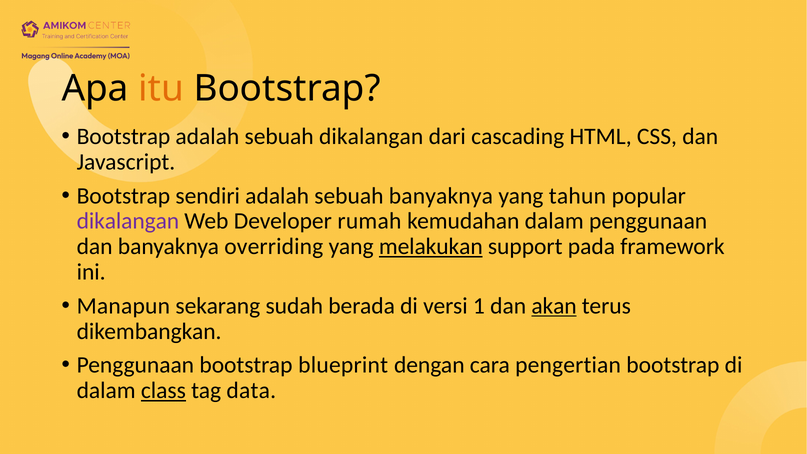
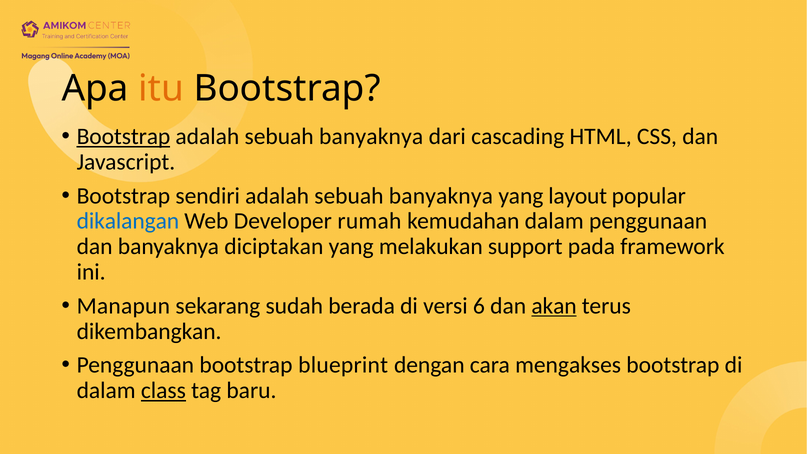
Bootstrap underline: none -> present (123, 136)
dikalangan: dikalangan -> banyaknya (371, 136)
tahun: tahun -> layout (578, 196)
dikalangan colour: purple -> blue (128, 221)
overriding: overriding -> diciptakan (274, 247)
melakukan underline: present -> none (431, 247)
1: 1 -> 6 (479, 306)
pengertian: pengertian -> mengakses (568, 365)
data: data -> baru (251, 391)
